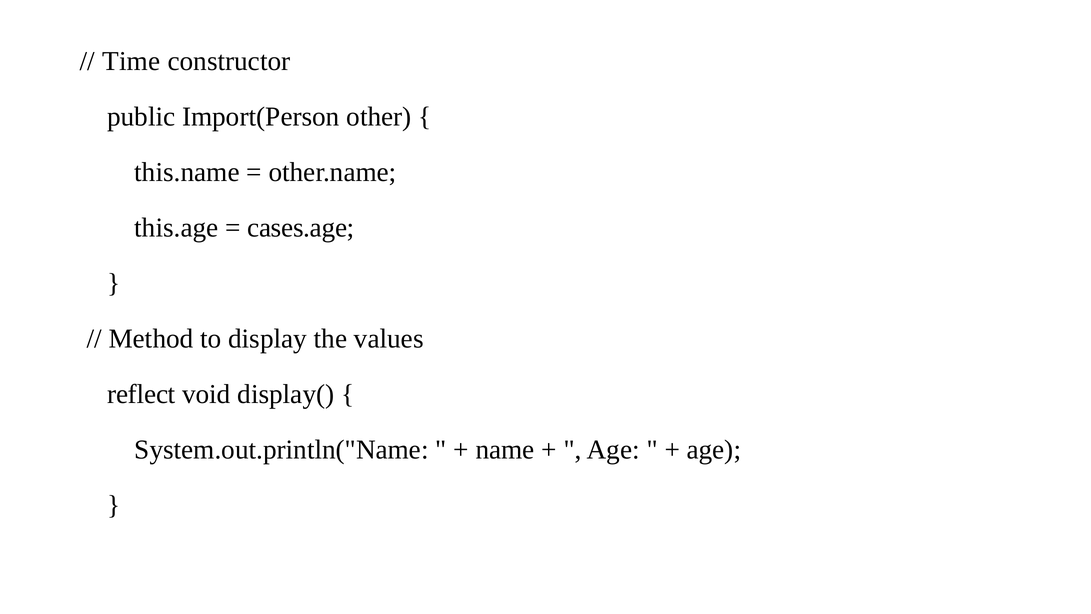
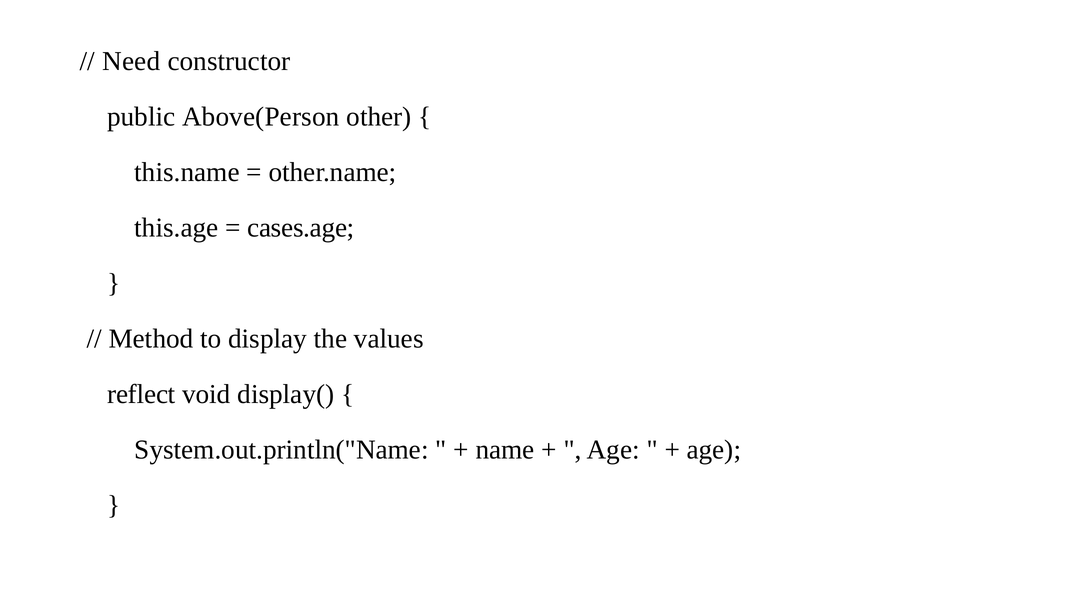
Time: Time -> Need (131, 61)
Import(Person: Import(Person -> Above(Person (261, 117)
